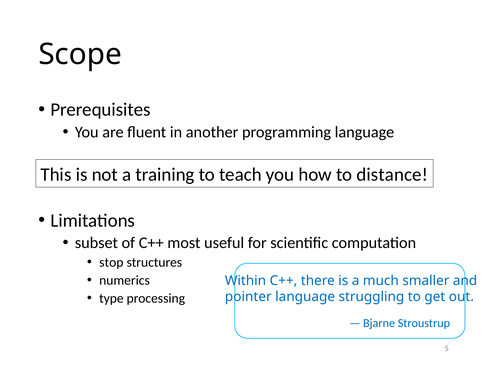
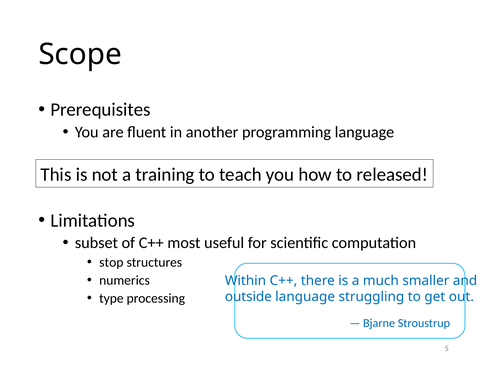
distance: distance -> released (392, 175)
pointer: pointer -> outside (248, 297)
